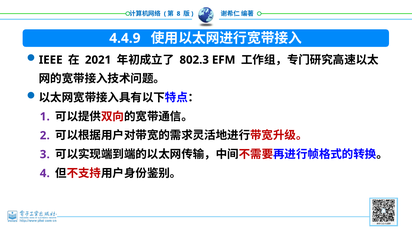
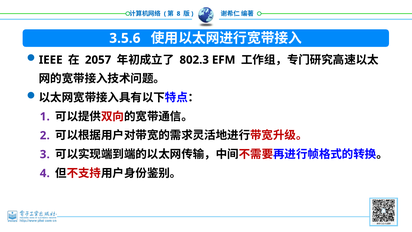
4.4.9: 4.4.9 -> 3.5.6 (125, 38)
2021: 2021 -> 2057 (98, 60)
